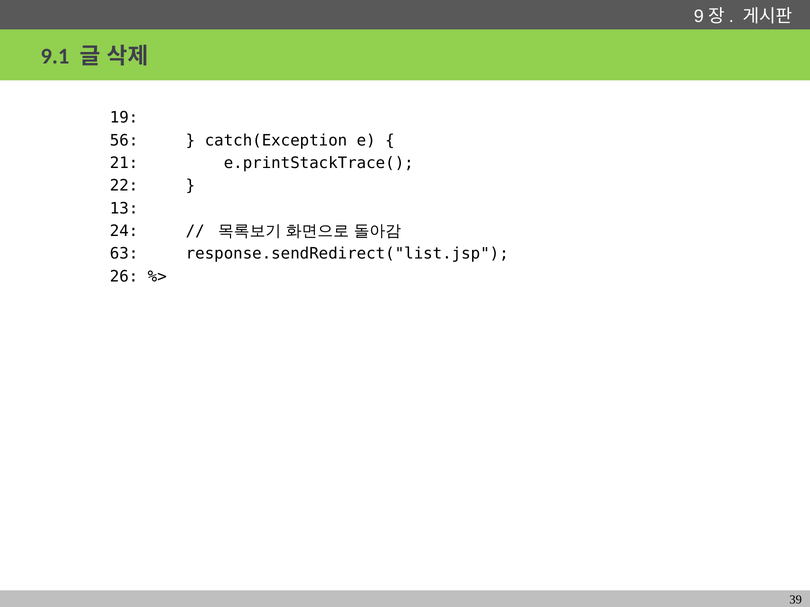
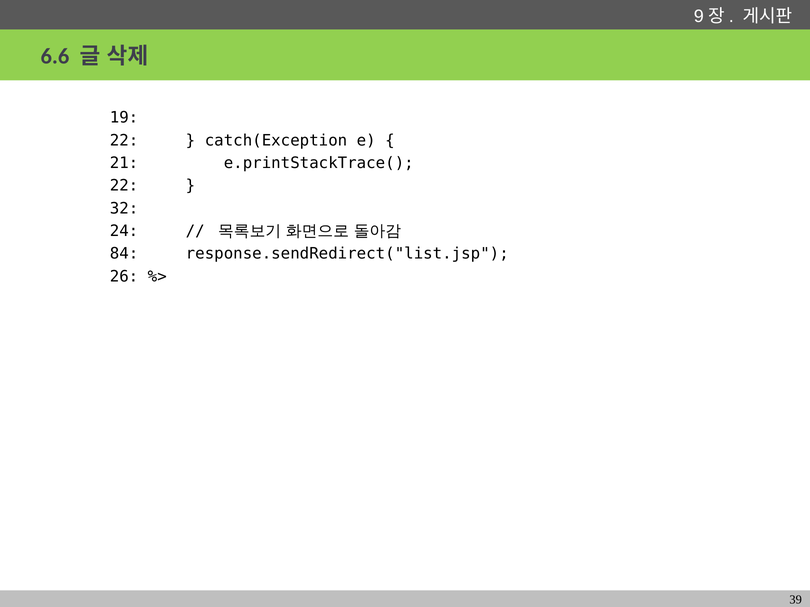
9.1: 9.1 -> 6.6 (55, 57)
56: 56 -> 22 (124, 141)
13: 13 -> 32 (124, 209)
63: 63 -> 84 (124, 254)
